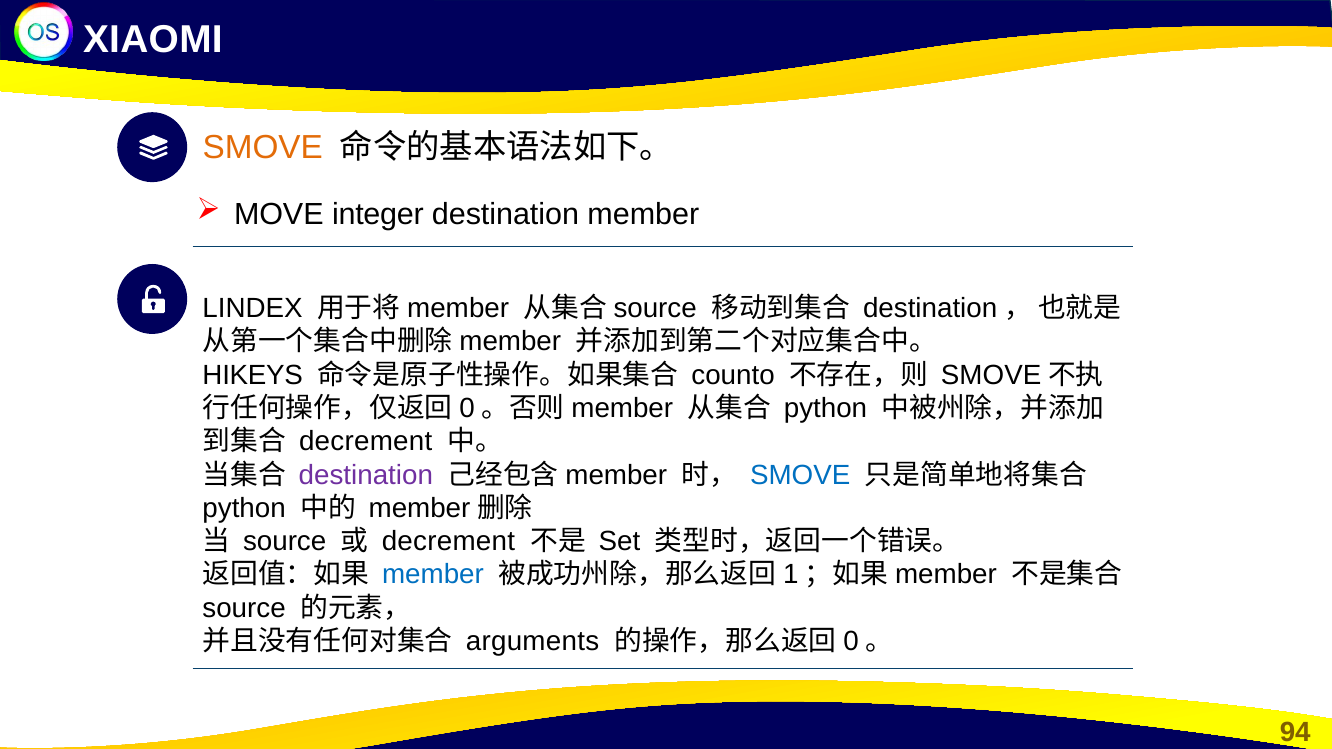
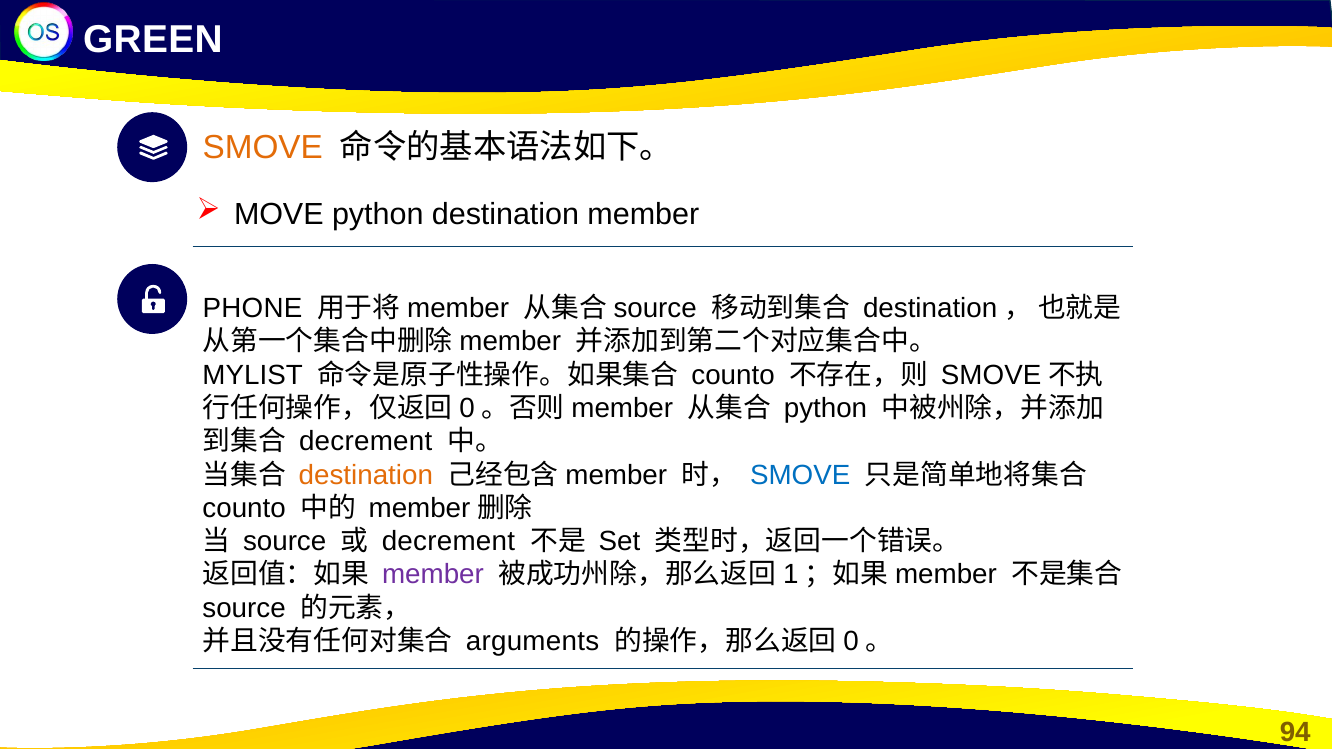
XIAOMI: XIAOMI -> GREEN (153, 40)
MOVE integer: integer -> python (378, 215)
LINDEX: LINDEX -> PHONE (252, 309)
HIKEYS: HIKEYS -> MYLIST (253, 375)
destination colour: purple -> orange (366, 475)
python: python -> counto (244, 508)
member colour: blue -> purple (433, 575)
